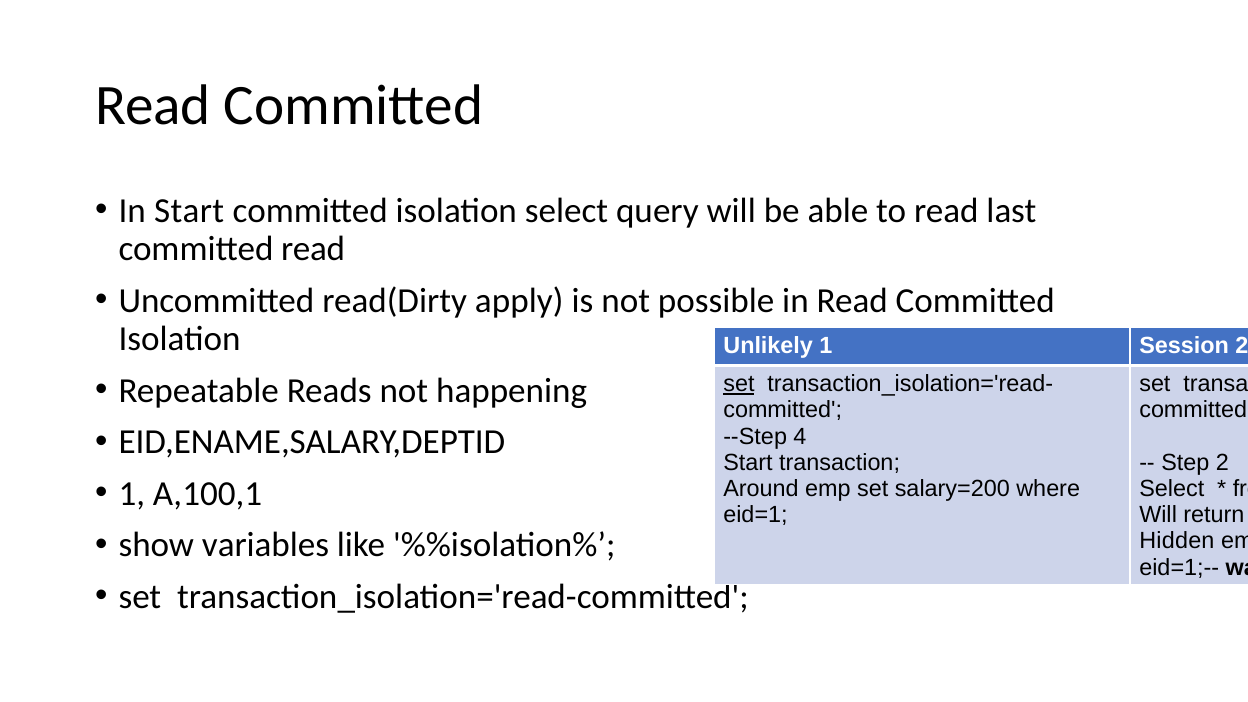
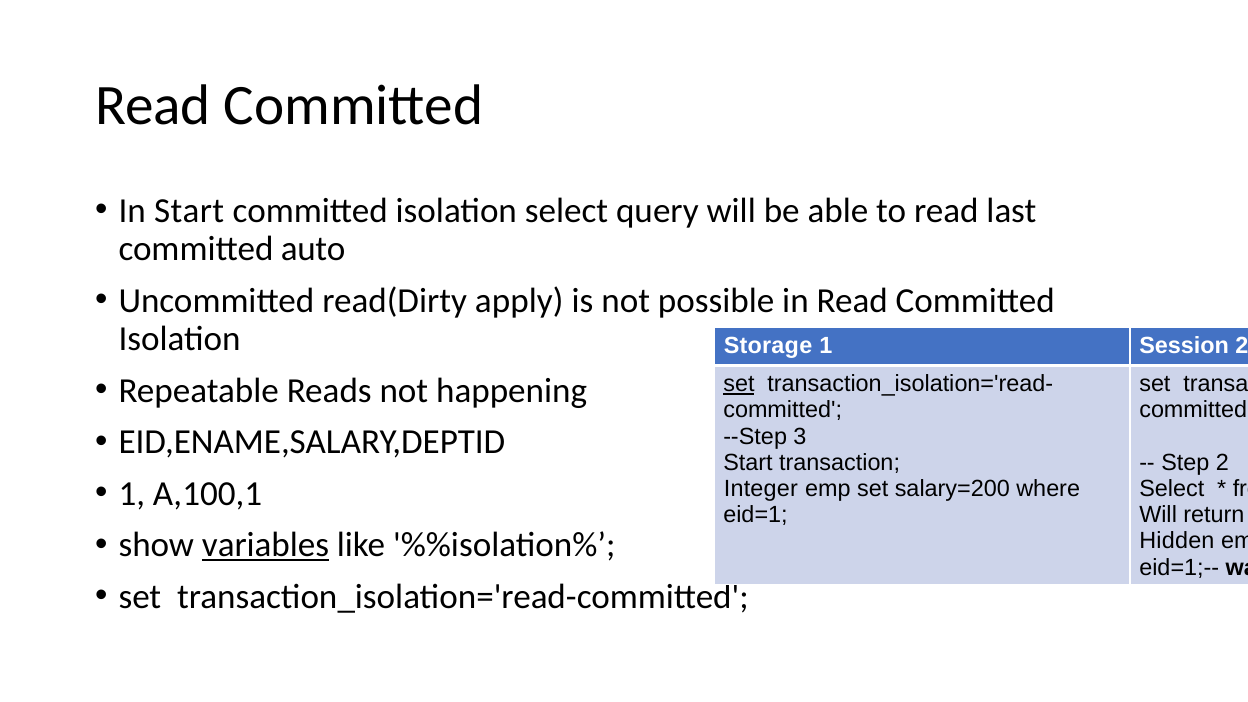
committed read: read -> auto (313, 249)
Unlikely: Unlikely -> Storage (768, 346)
4: 4 -> 3 (800, 436)
Around: Around -> Integer (761, 489)
variables underline: none -> present (265, 545)
